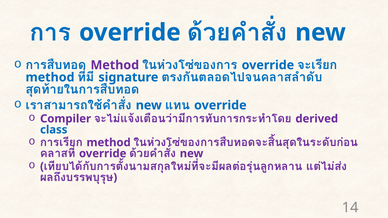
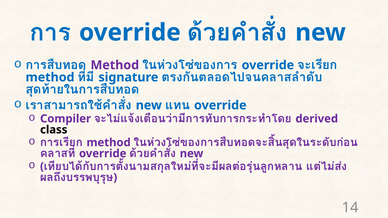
class colour: blue -> black (54, 130)
